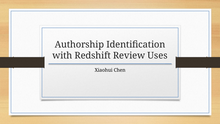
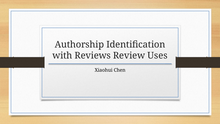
Redshift: Redshift -> Reviews (93, 55)
